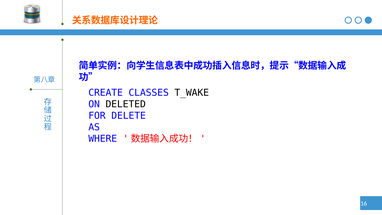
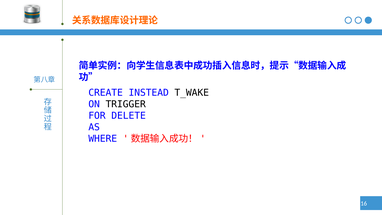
CLASSES: CLASSES -> INSTEAD (149, 93)
DELETED: DELETED -> TRIGGER (126, 104)
